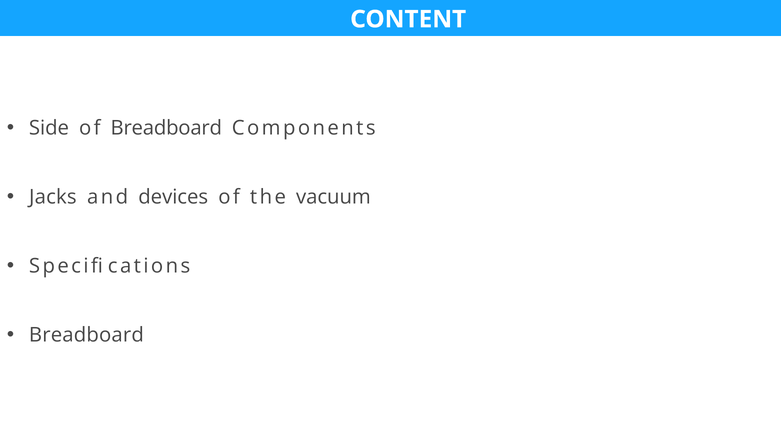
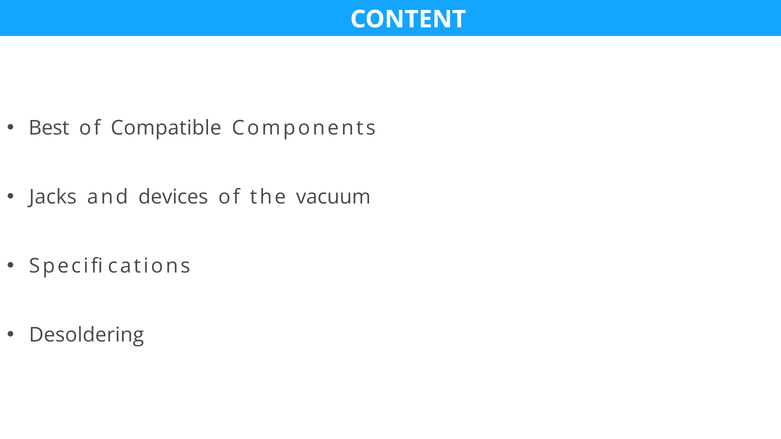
Side: Side -> Best (49, 128)
of Breadboard: Breadboard -> Compatible (166, 128)
Breadboard: Breadboard -> Desoldering (86, 336)
